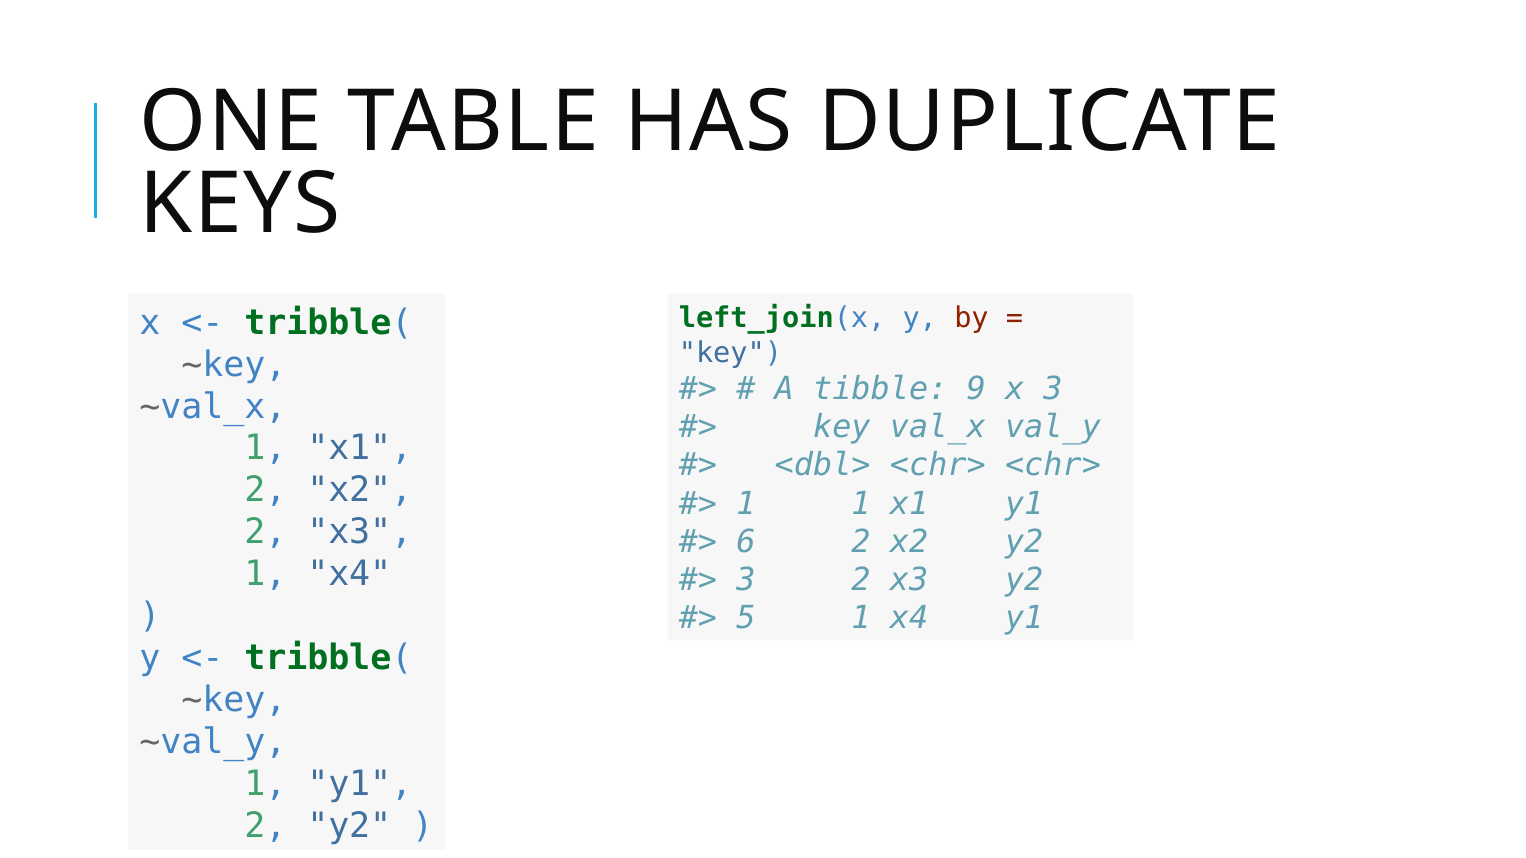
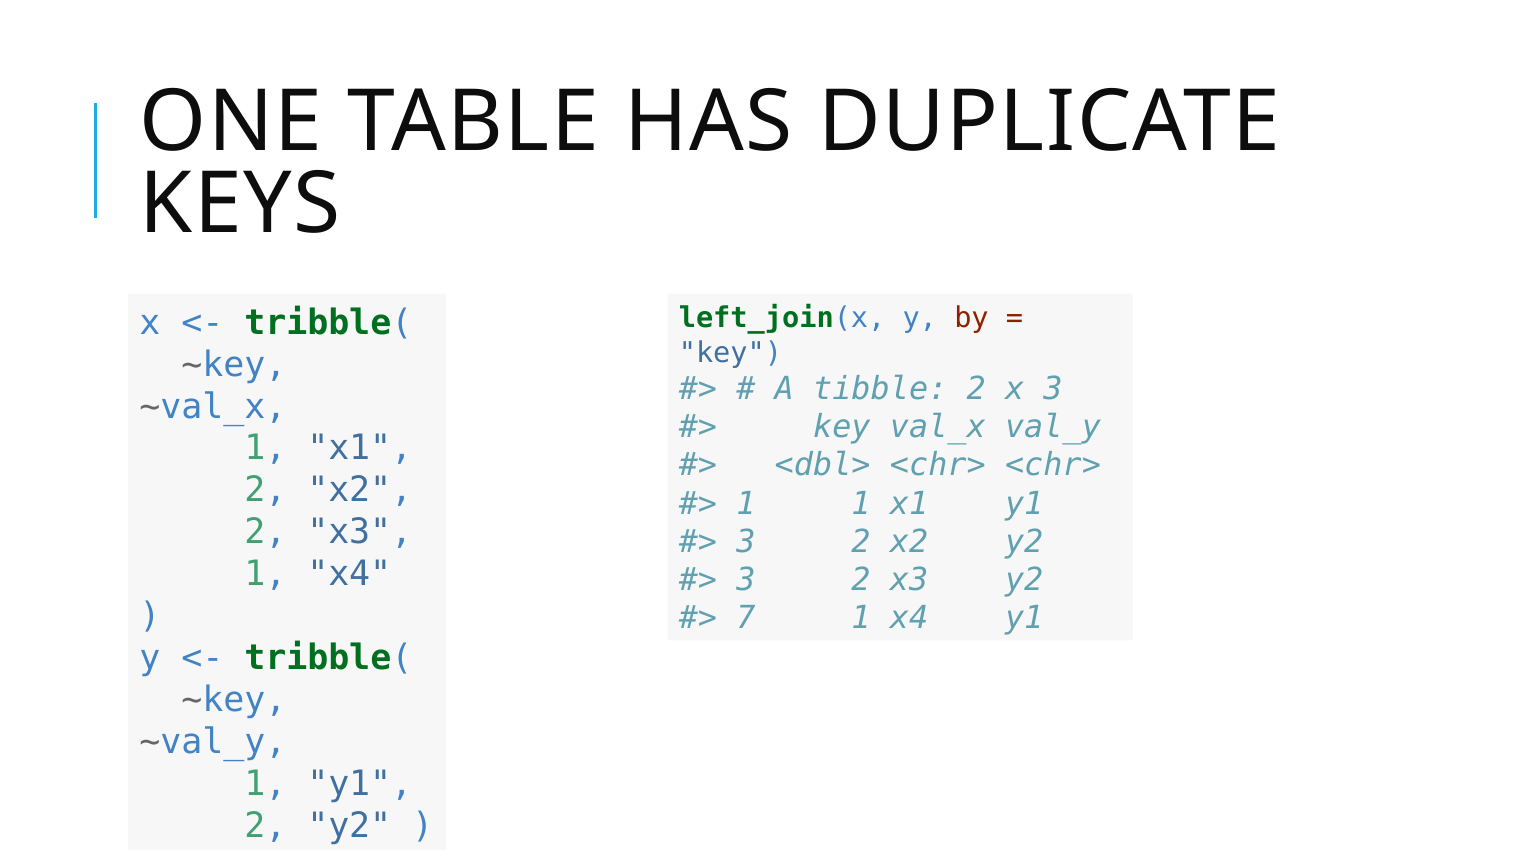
tibble 9: 9 -> 2 (976, 389)
6: 6 -> 3 (746, 542)
5: 5 -> 7 (746, 618)
